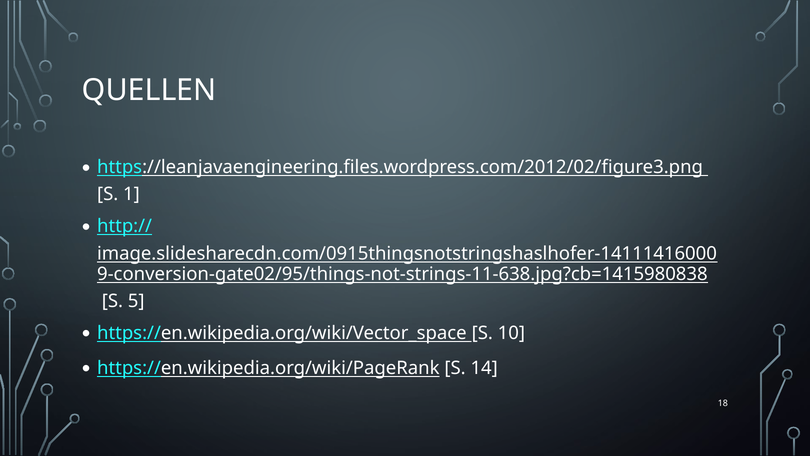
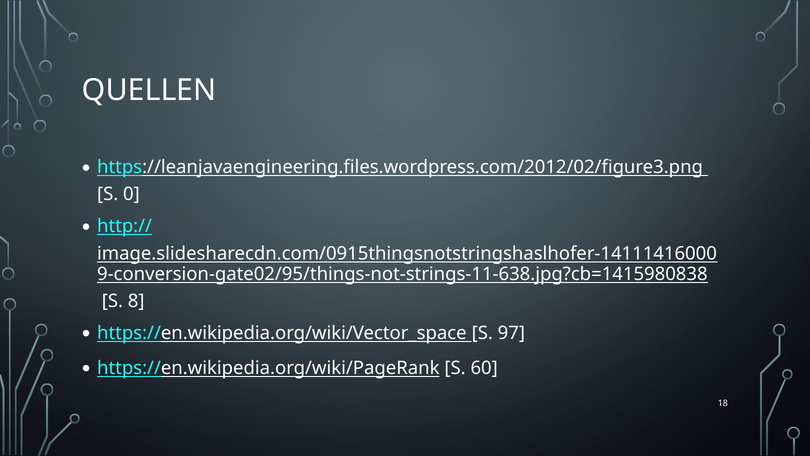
1: 1 -> 0 (131, 194)
5: 5 -> 8 (136, 301)
10: 10 -> 97 (511, 333)
14: 14 -> 60 (484, 368)
